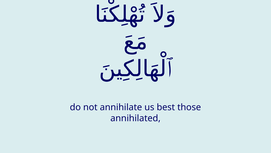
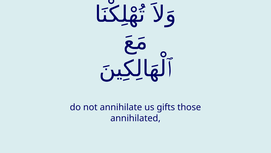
best: best -> gifts (166, 107)
